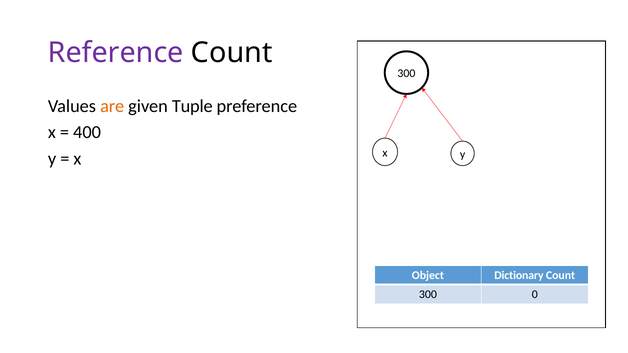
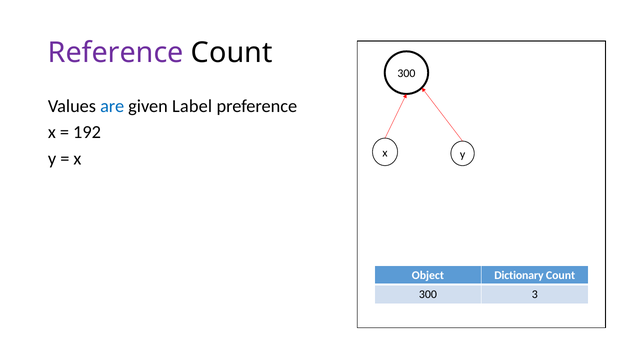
are colour: orange -> blue (112, 106)
Tuple: Tuple -> Label (192, 106)
400: 400 -> 192 (87, 133)
0: 0 -> 3 (535, 294)
